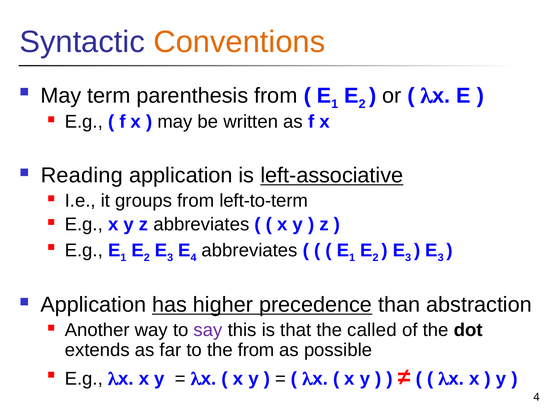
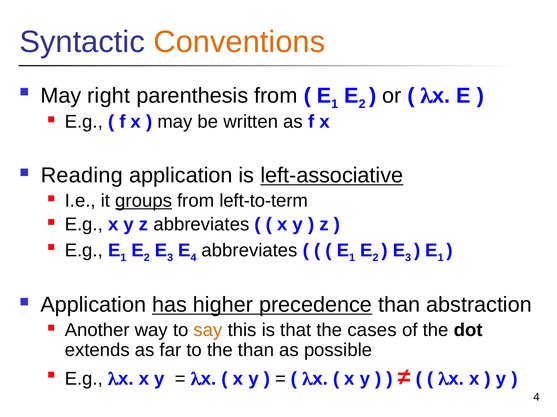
term: term -> right (109, 96)
groups underline: none -> present (144, 201)
3: 3 -> 1 (441, 258)
say colour: purple -> orange (208, 331)
called: called -> cases (372, 331)
the from: from -> than (256, 351)
